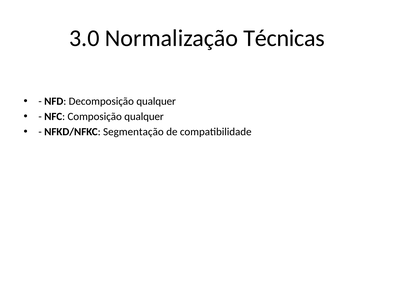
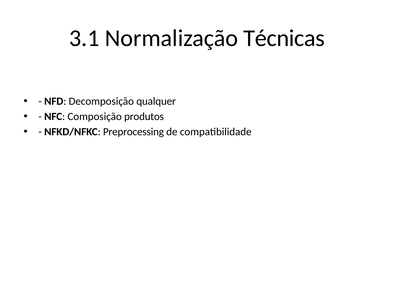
3.0: 3.0 -> 3.1 (84, 38)
Composição qualquer: qualquer -> produtos (144, 117)
Segmentação: Segmentação -> Preprocessing (133, 132)
